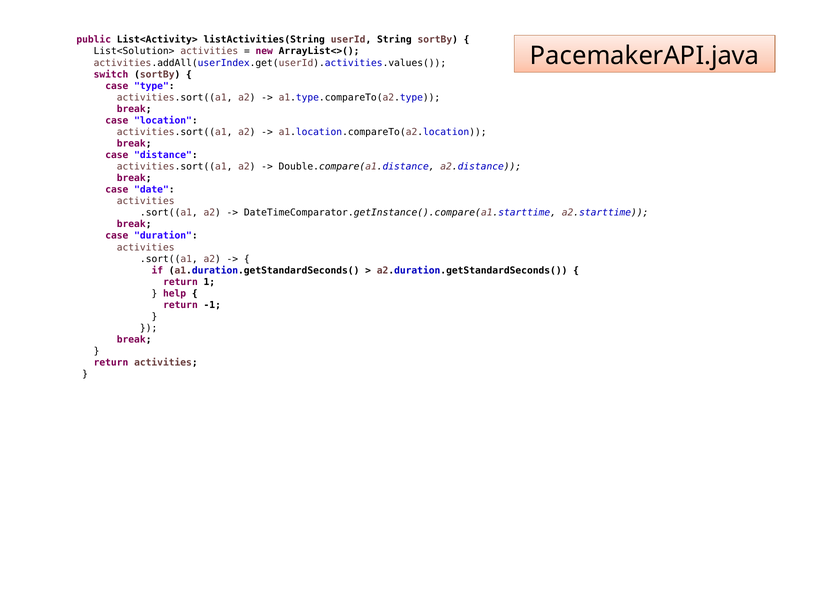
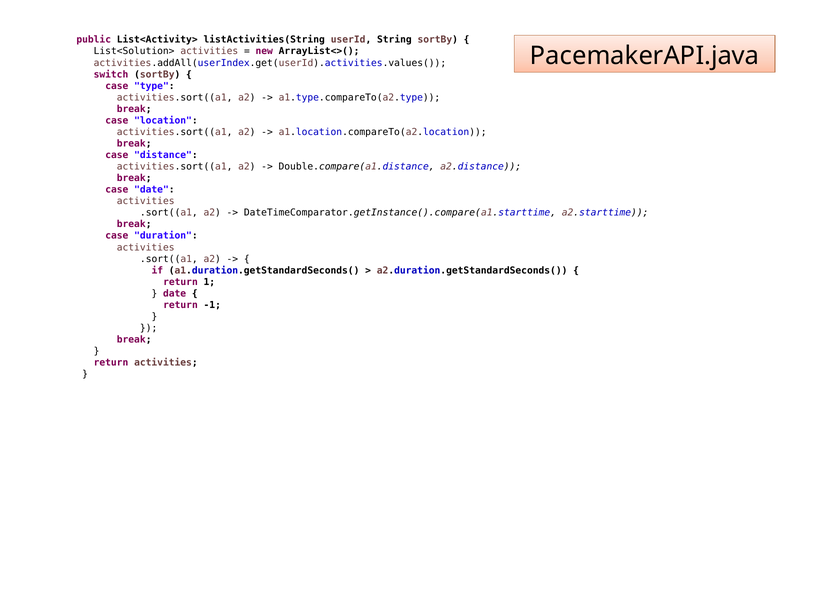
help: help -> date (175, 293)
